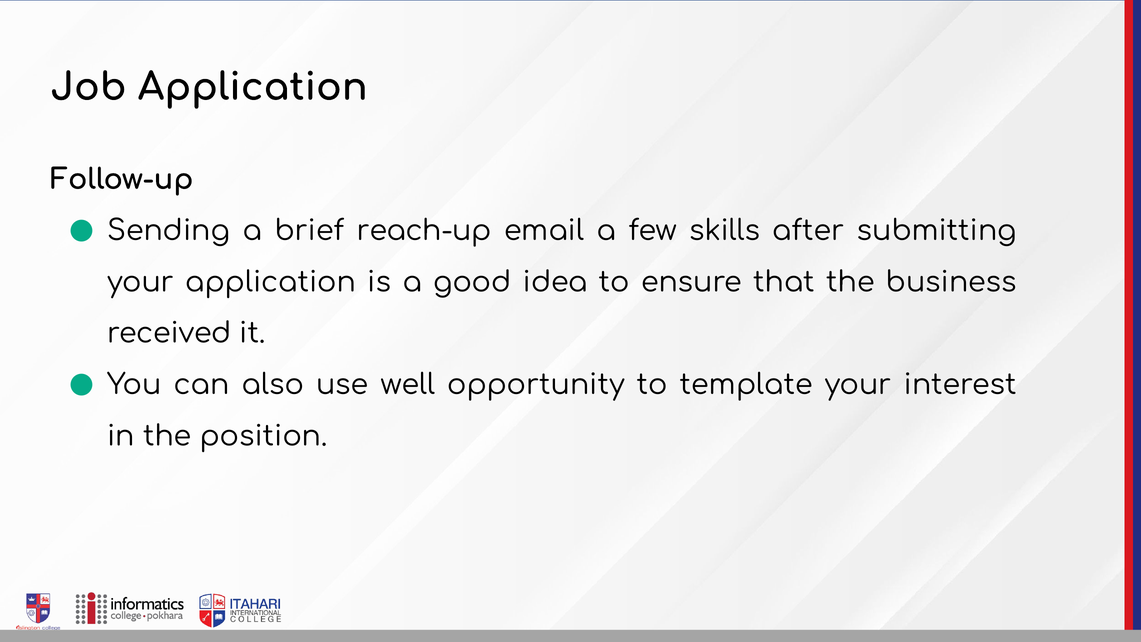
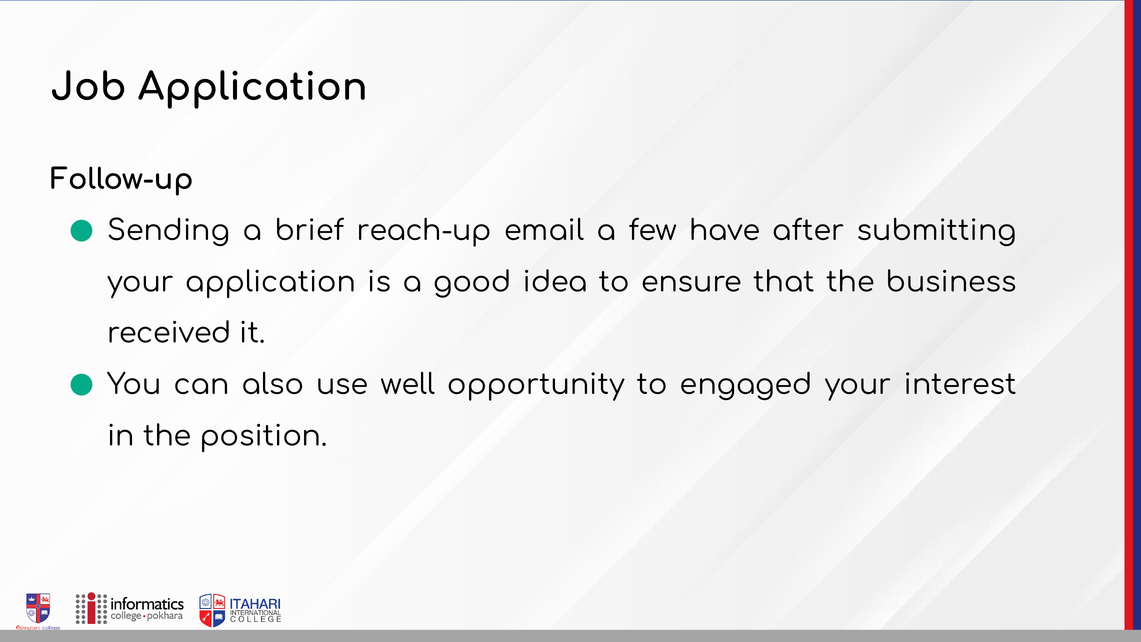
skills: skills -> have (725, 231)
template: template -> engaged (746, 385)
